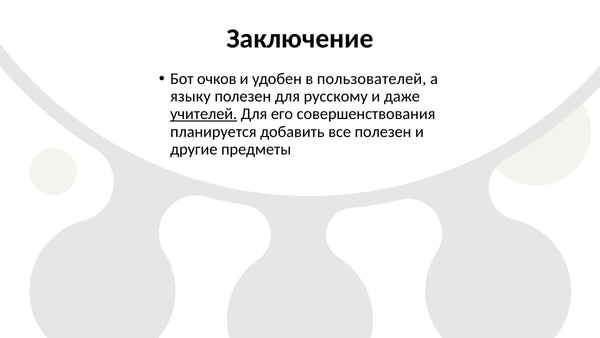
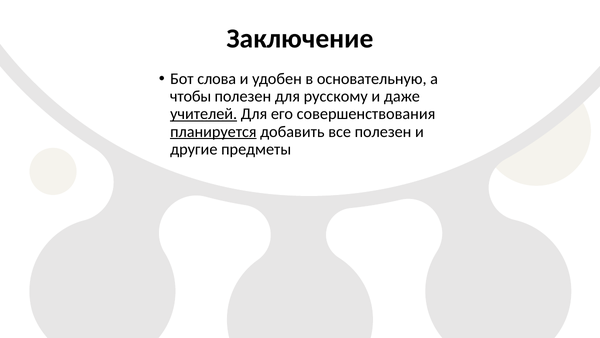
очков: очков -> слова (217, 79)
пользователей: пользователей -> основательную (372, 79)
языку: языку -> чтобы (191, 96)
планируется underline: none -> present (213, 131)
